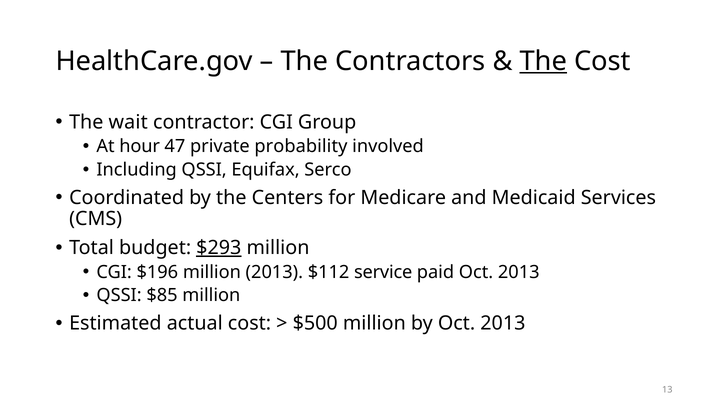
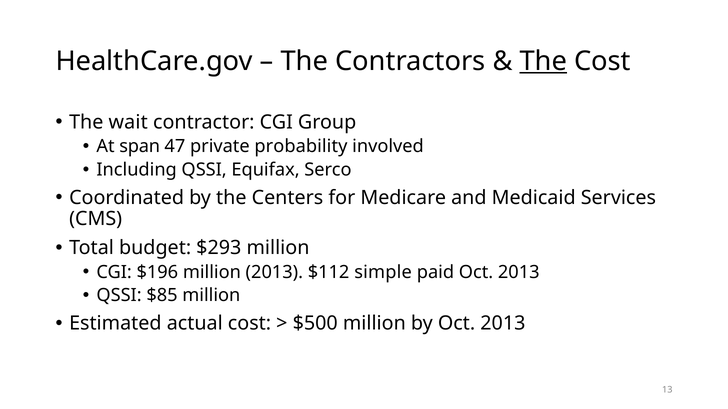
hour: hour -> span (140, 147)
$293 underline: present -> none (219, 248)
service: service -> simple (383, 272)
